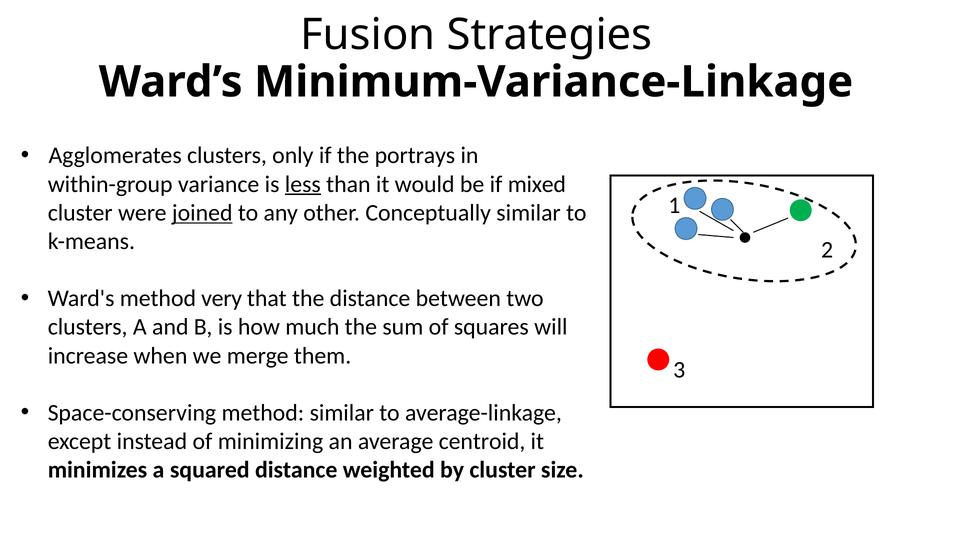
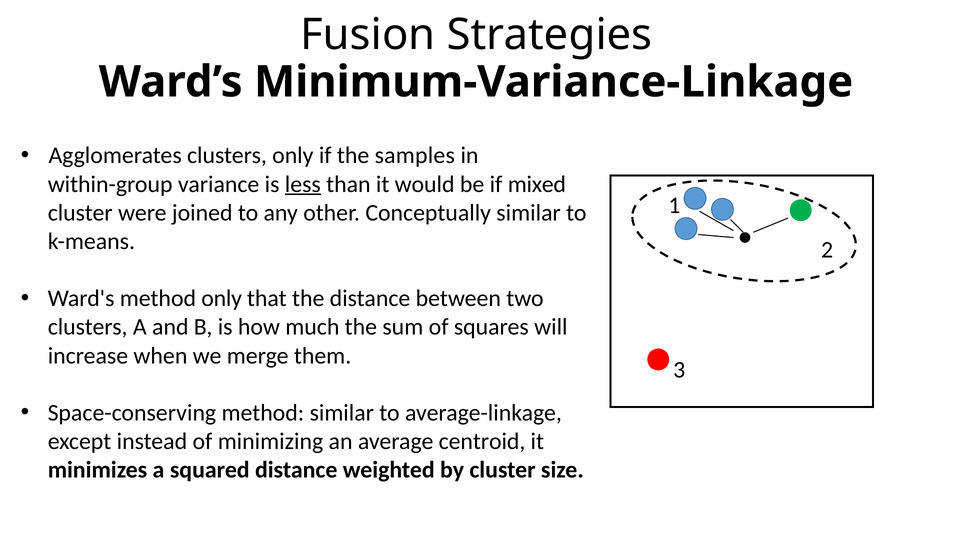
portrays: portrays -> samples (415, 156)
joined underline: present -> none (202, 213)
method very: very -> only (222, 299)
